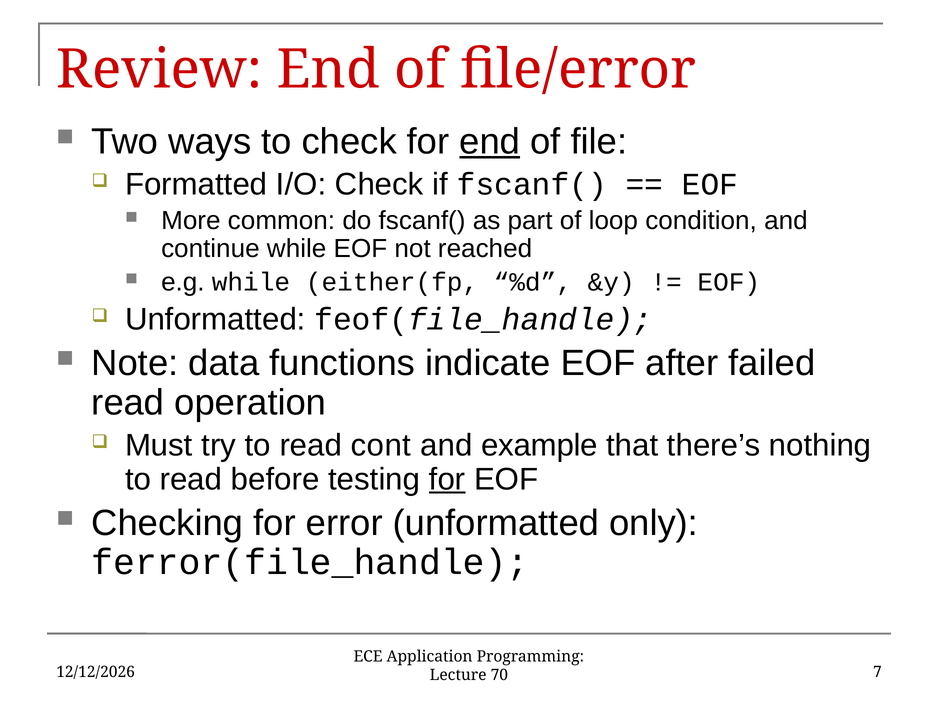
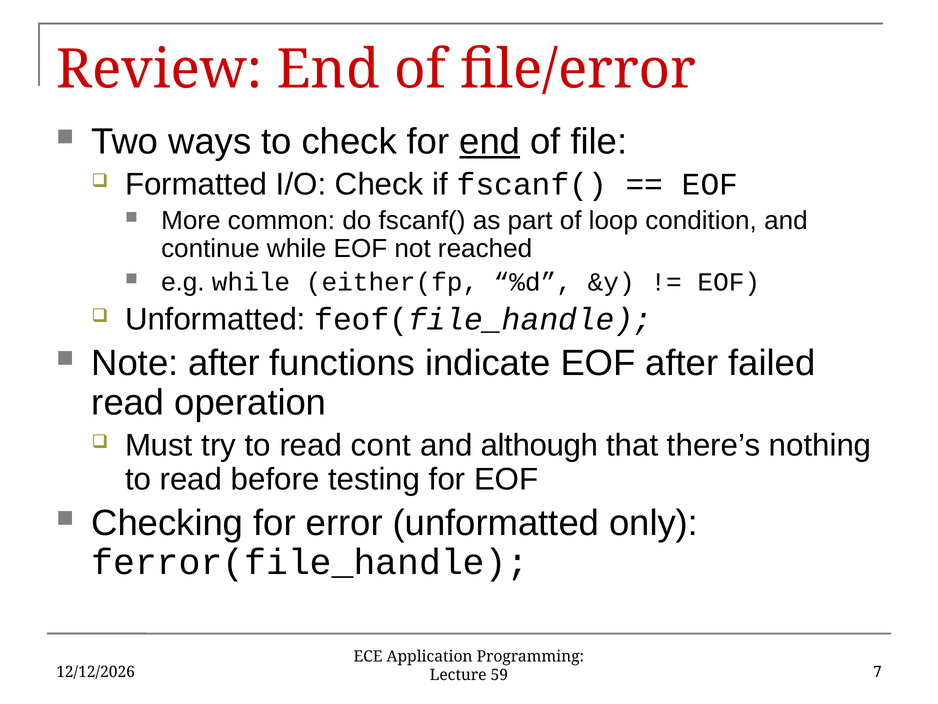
Note data: data -> after (224, 363)
example: example -> although (539, 445)
for underline: present -> none (447, 479)
70: 70 -> 59 (499, 675)
